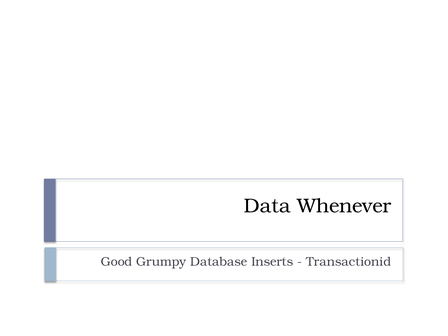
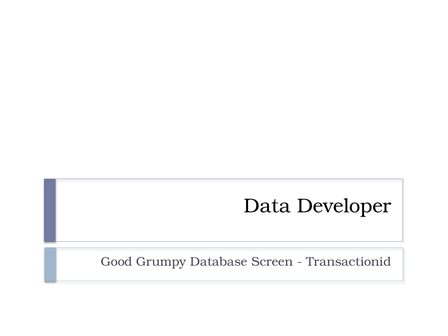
Whenever: Whenever -> Developer (344, 206)
Inserts: Inserts -> Screen (272, 262)
